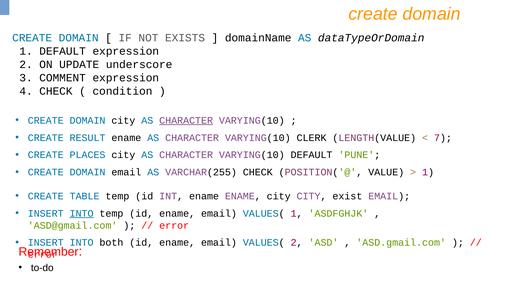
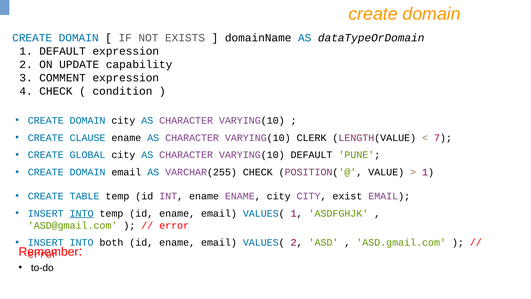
underscore: underscore -> capability (139, 64)
CHARACTER underline: present -> none (186, 120)
RESULT: RESULT -> CLAUSE (88, 138)
PLACES: PLACES -> GLOBAL (88, 155)
